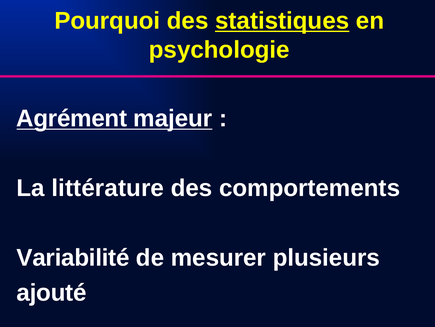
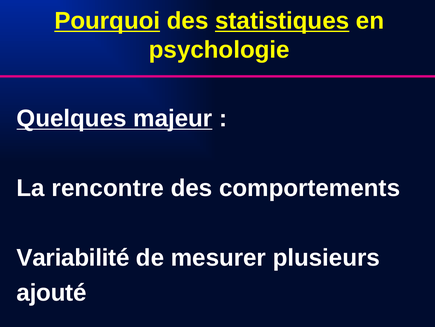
Pourquoi underline: none -> present (107, 21)
Agrément: Agrément -> Quelques (72, 118)
littérature: littérature -> rencontre (108, 188)
